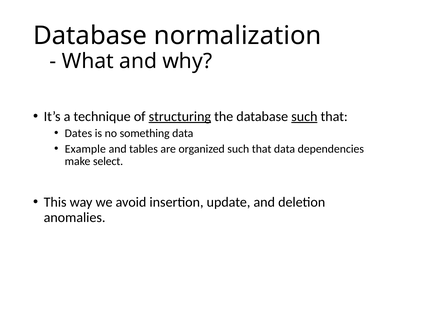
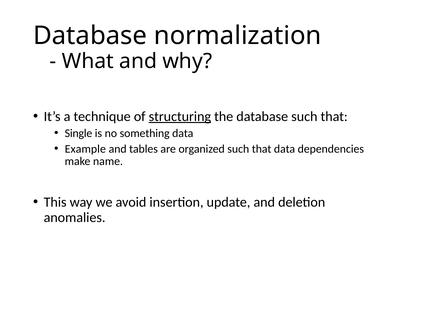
such underline: present -> none (304, 116)
Dates: Dates -> Single (78, 133)
select: select -> name (108, 161)
